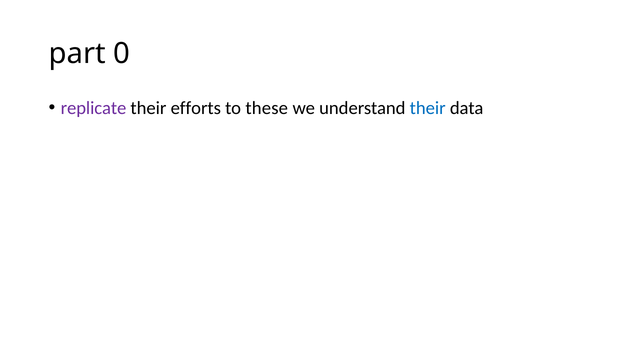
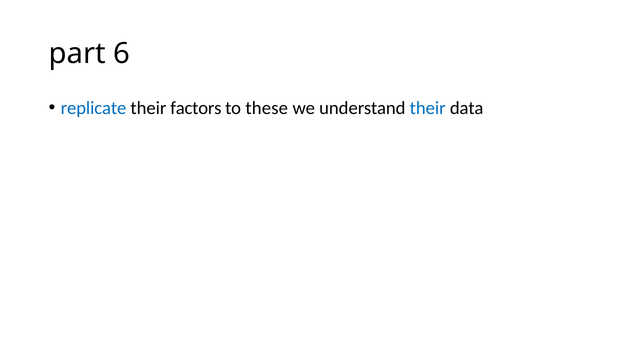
0: 0 -> 6 (122, 54)
replicate colour: purple -> blue (94, 108)
efforts: efforts -> factors (196, 108)
